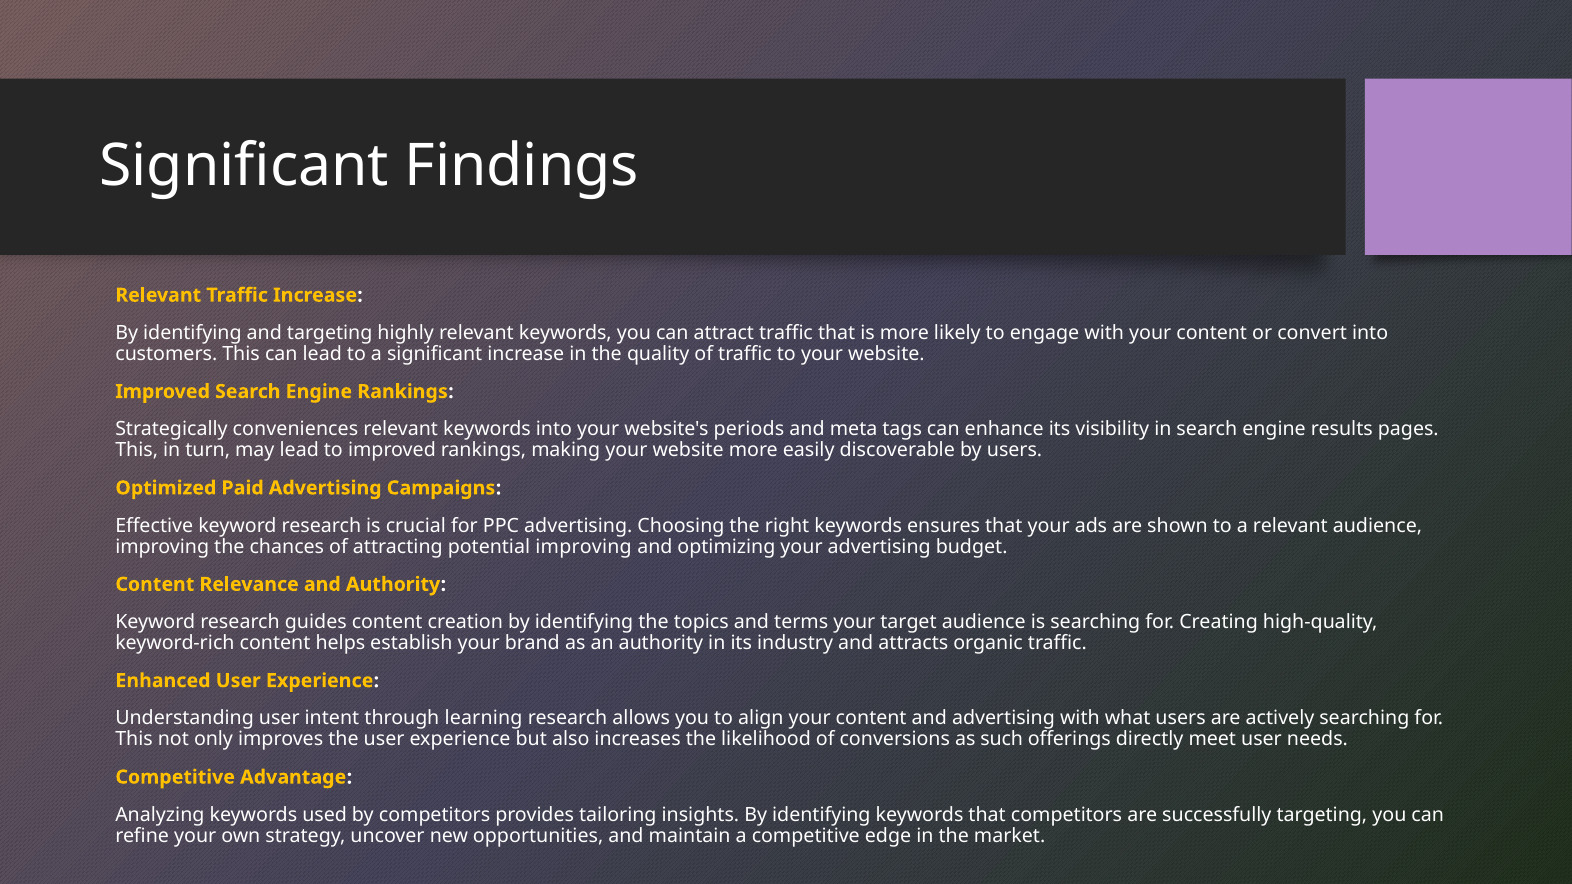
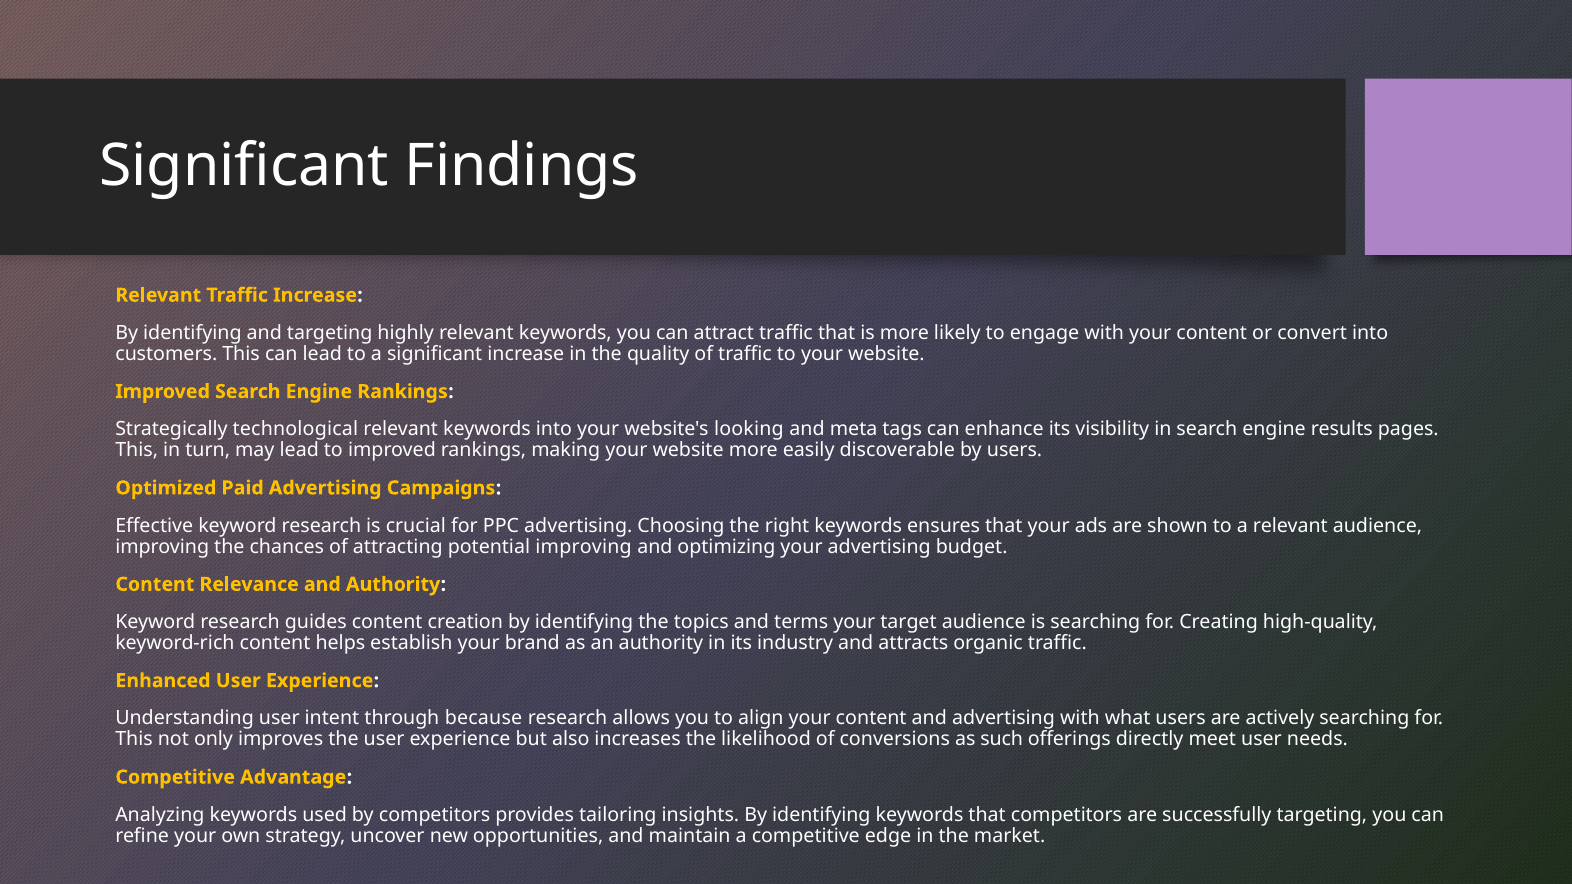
conveniences: conveniences -> technological (295, 429)
periods: periods -> looking (749, 429)
learning: learning -> because (484, 719)
